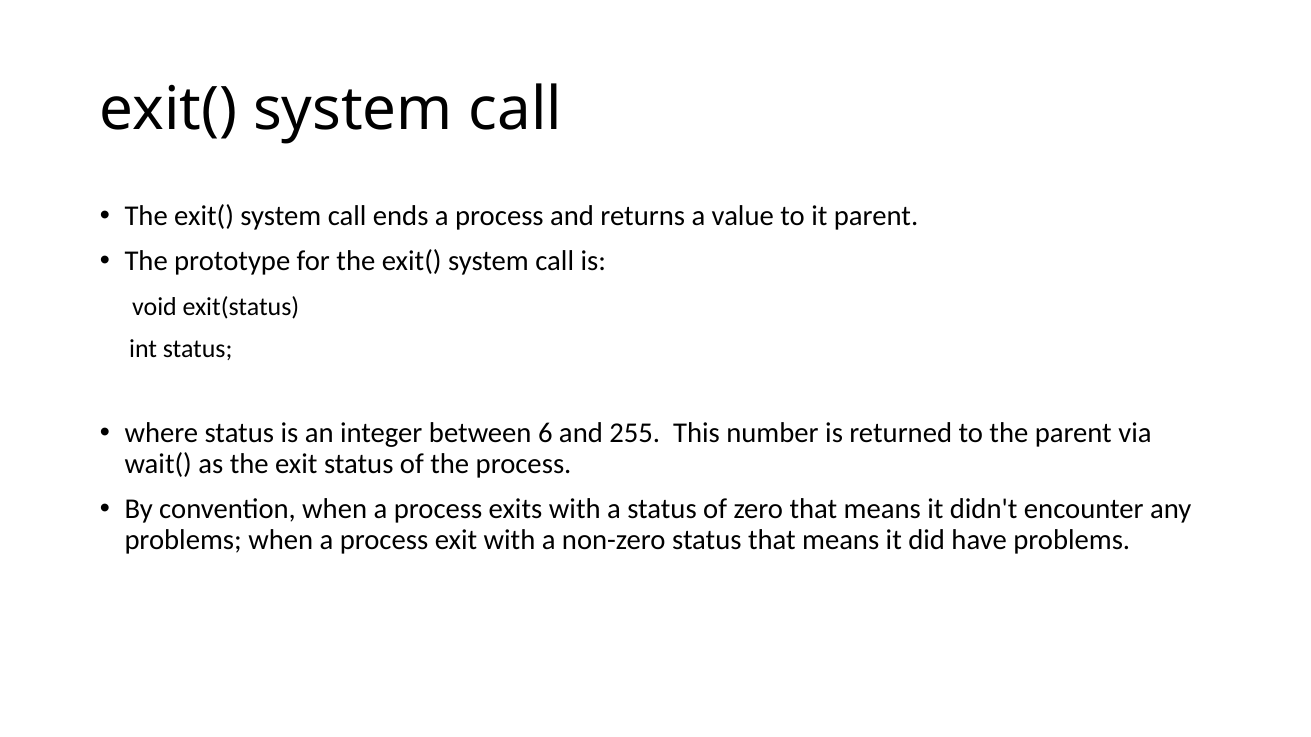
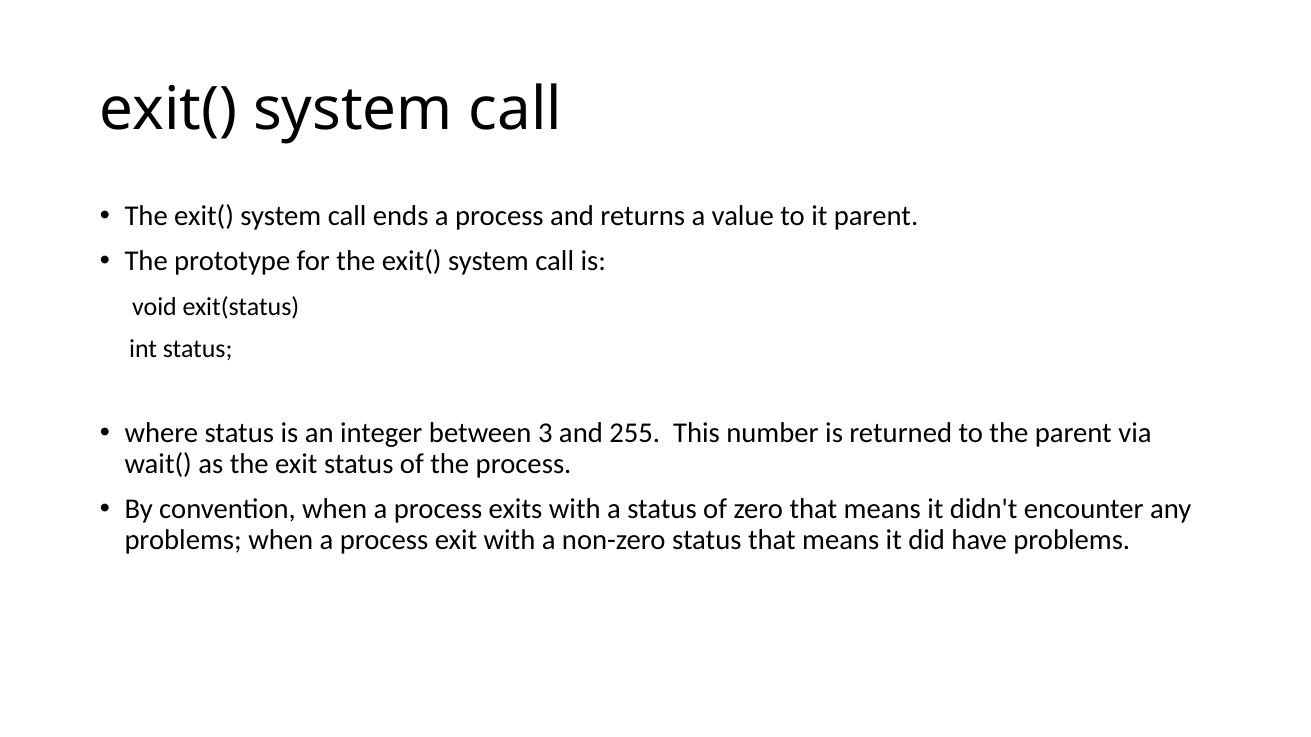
6: 6 -> 3 (545, 434)
